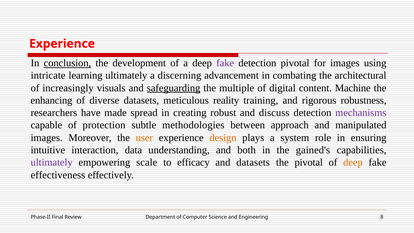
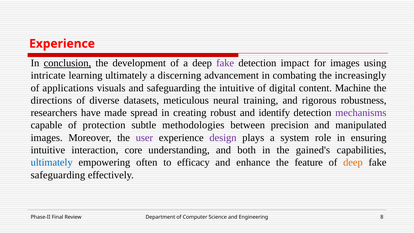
detection pivotal: pivotal -> impact (295, 63)
architectural: architectural -> increasingly (361, 75)
increasingly: increasingly -> applications (68, 88)
safeguarding underline: present -> none (174, 88)
the multiple: multiple -> intuitive (237, 88)
enhancing: enhancing -> directions (51, 100)
reality: reality -> neural (226, 100)
discuss: discuss -> identify (274, 113)
approach: approach -> precision (290, 125)
user colour: orange -> purple (144, 138)
design colour: orange -> purple (223, 138)
data: data -> core (133, 150)
ultimately colour: purple -> blue (52, 162)
scale: scale -> often (147, 162)
and datasets: datasets -> enhance (253, 162)
the pivotal: pivotal -> feature (309, 162)
effectiveness: effectiveness -> safeguarding (58, 175)
